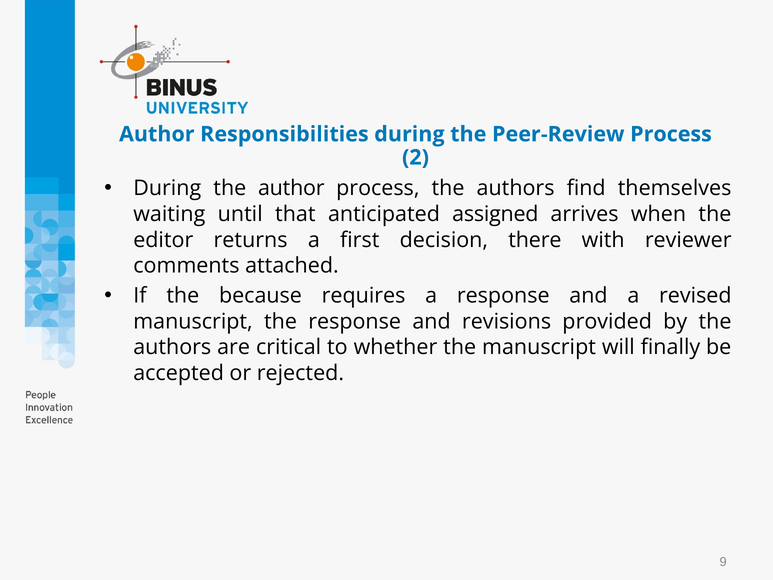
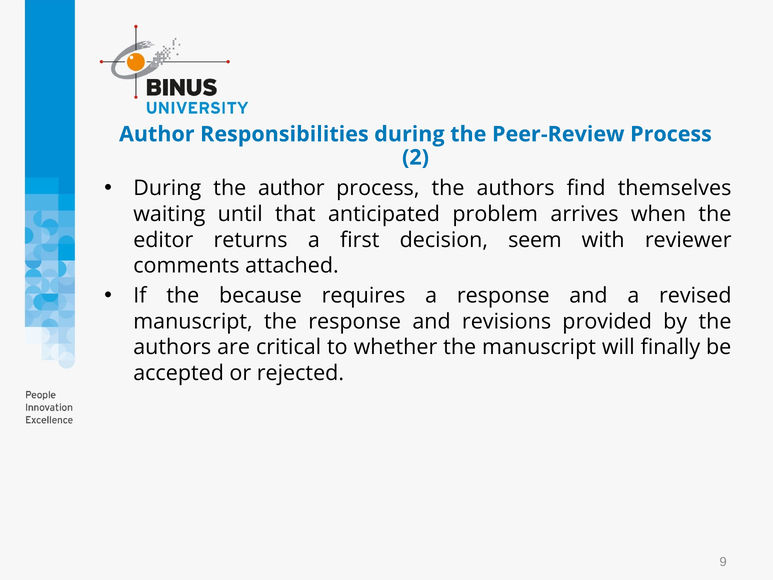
assigned: assigned -> problem (495, 214)
there: there -> seem (535, 240)
